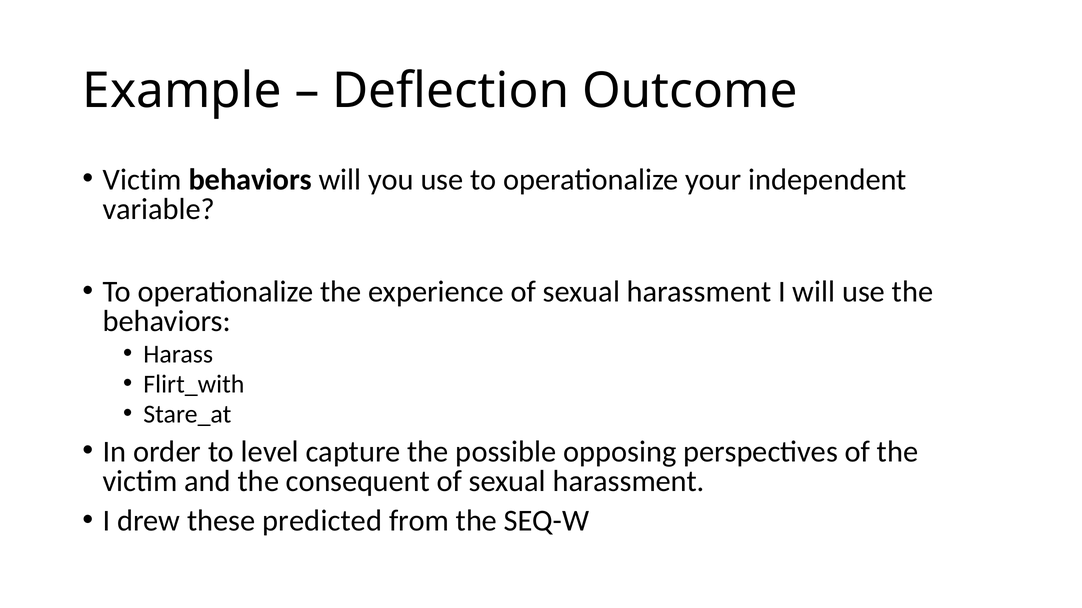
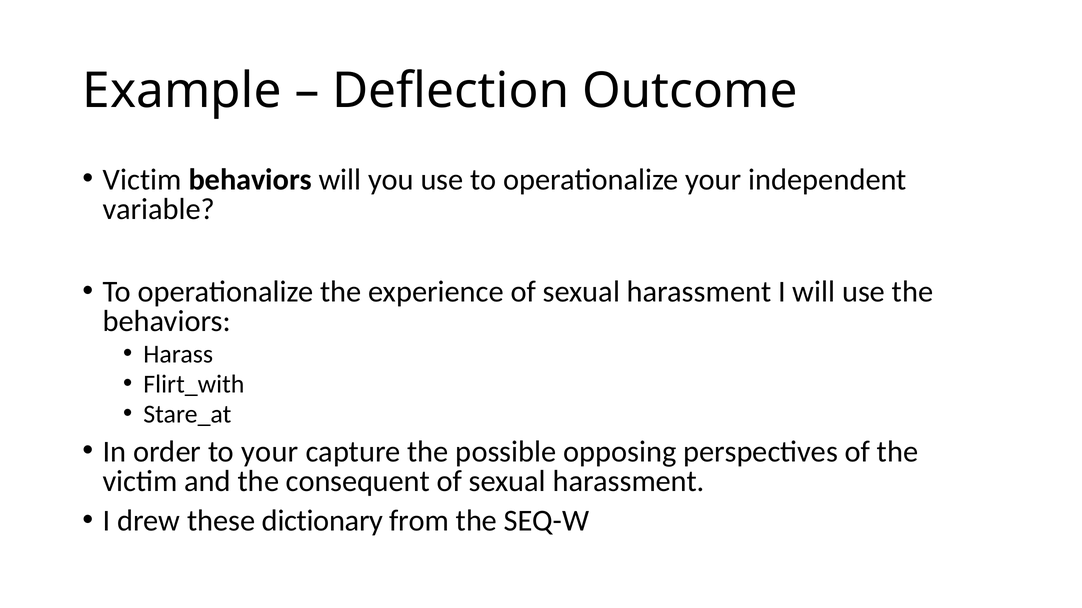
to level: level -> your (270, 452)
predicted: predicted -> dictionary (322, 521)
